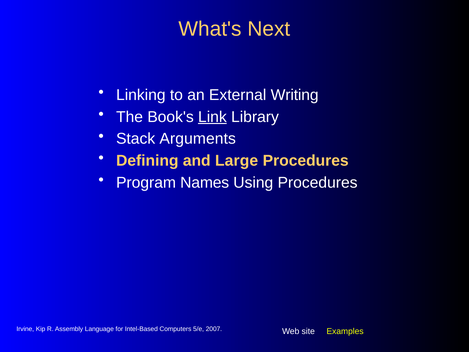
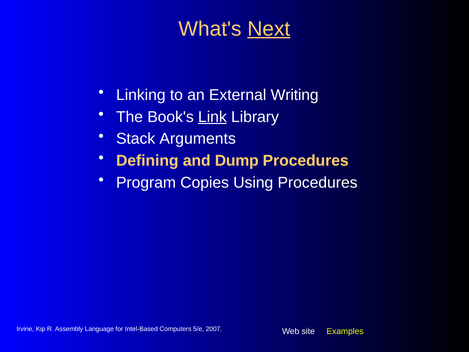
Next underline: none -> present (269, 29)
Large: Large -> Dump (237, 161)
Names: Names -> Copies (205, 182)
